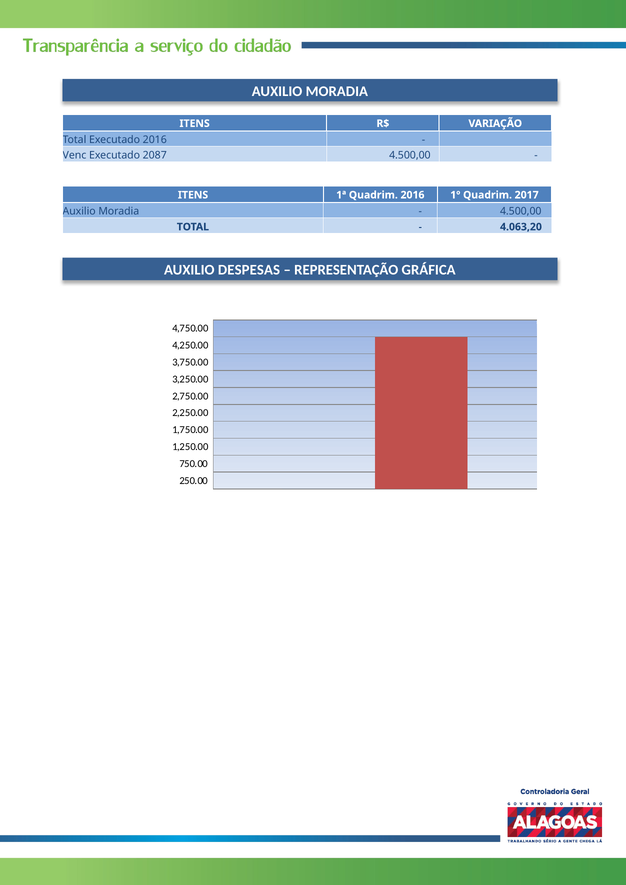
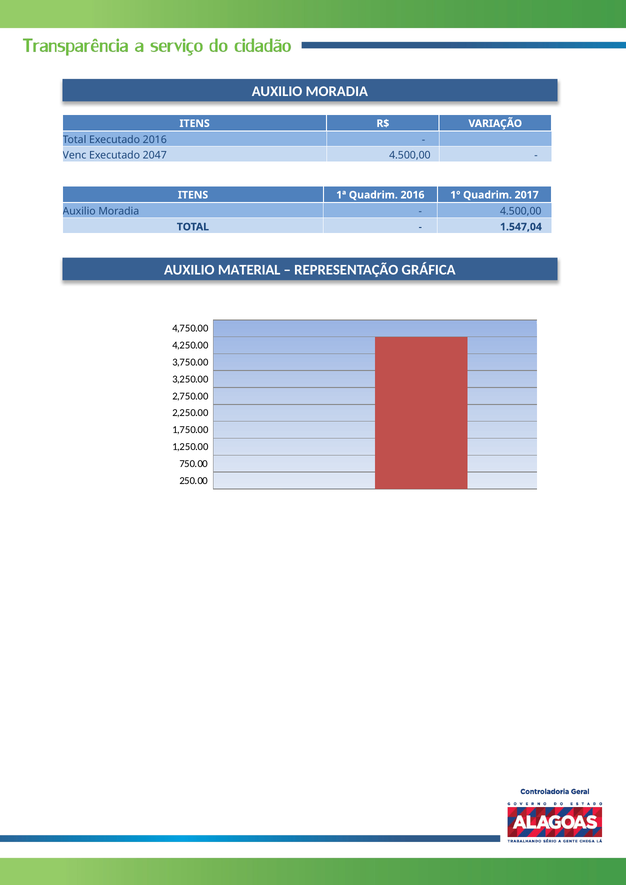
2087: 2087 -> 2047 (155, 155)
4.063,20: 4.063,20 -> 1.547,04 (521, 227)
DESPESAS: DESPESAS -> MATERIAL (249, 270)
